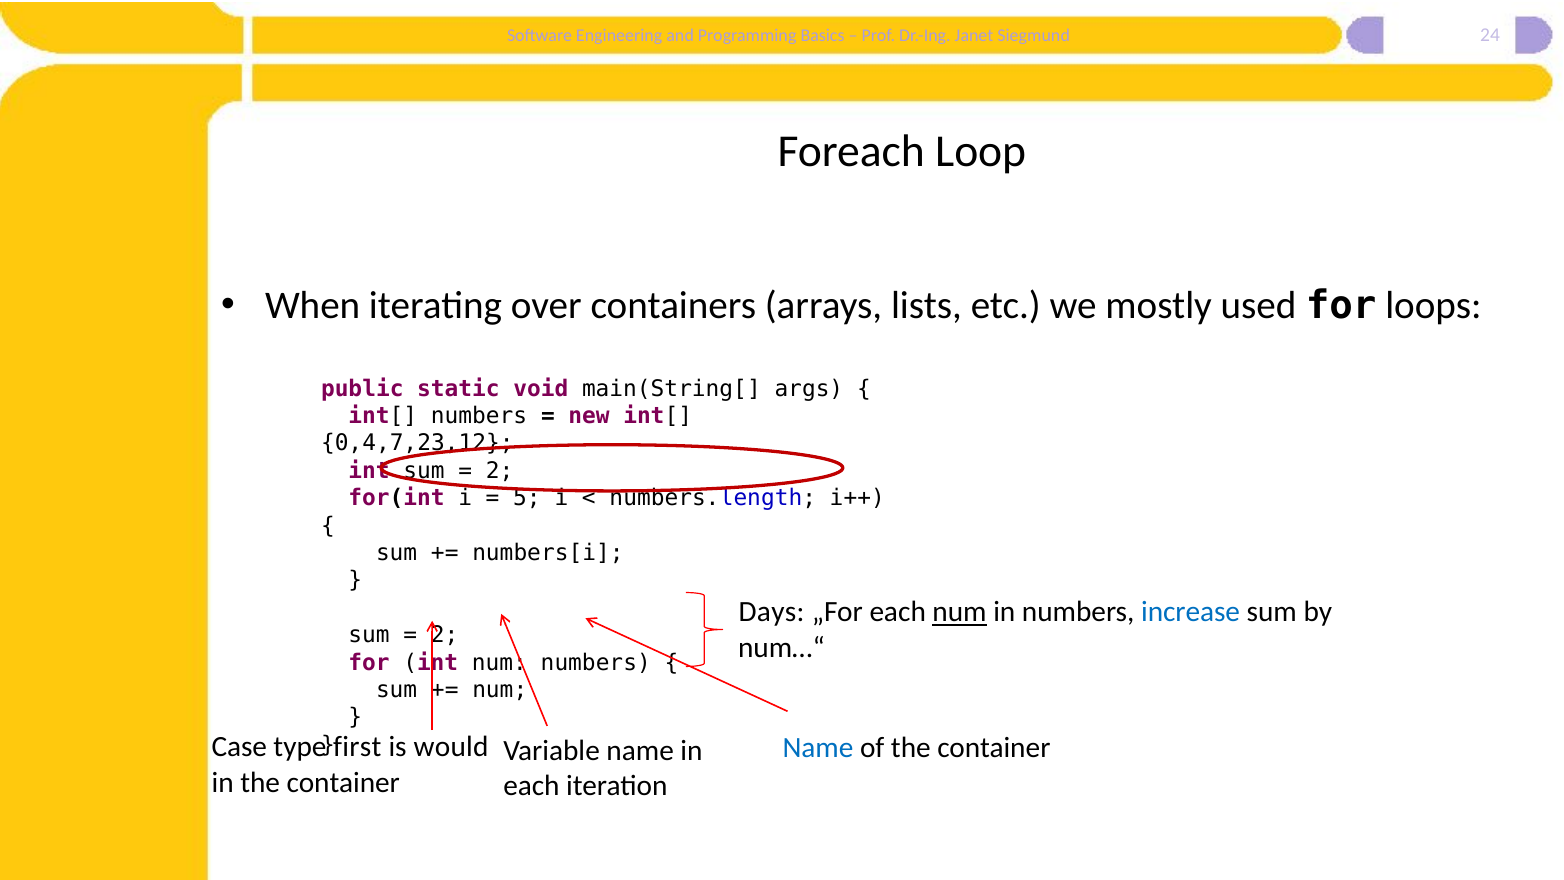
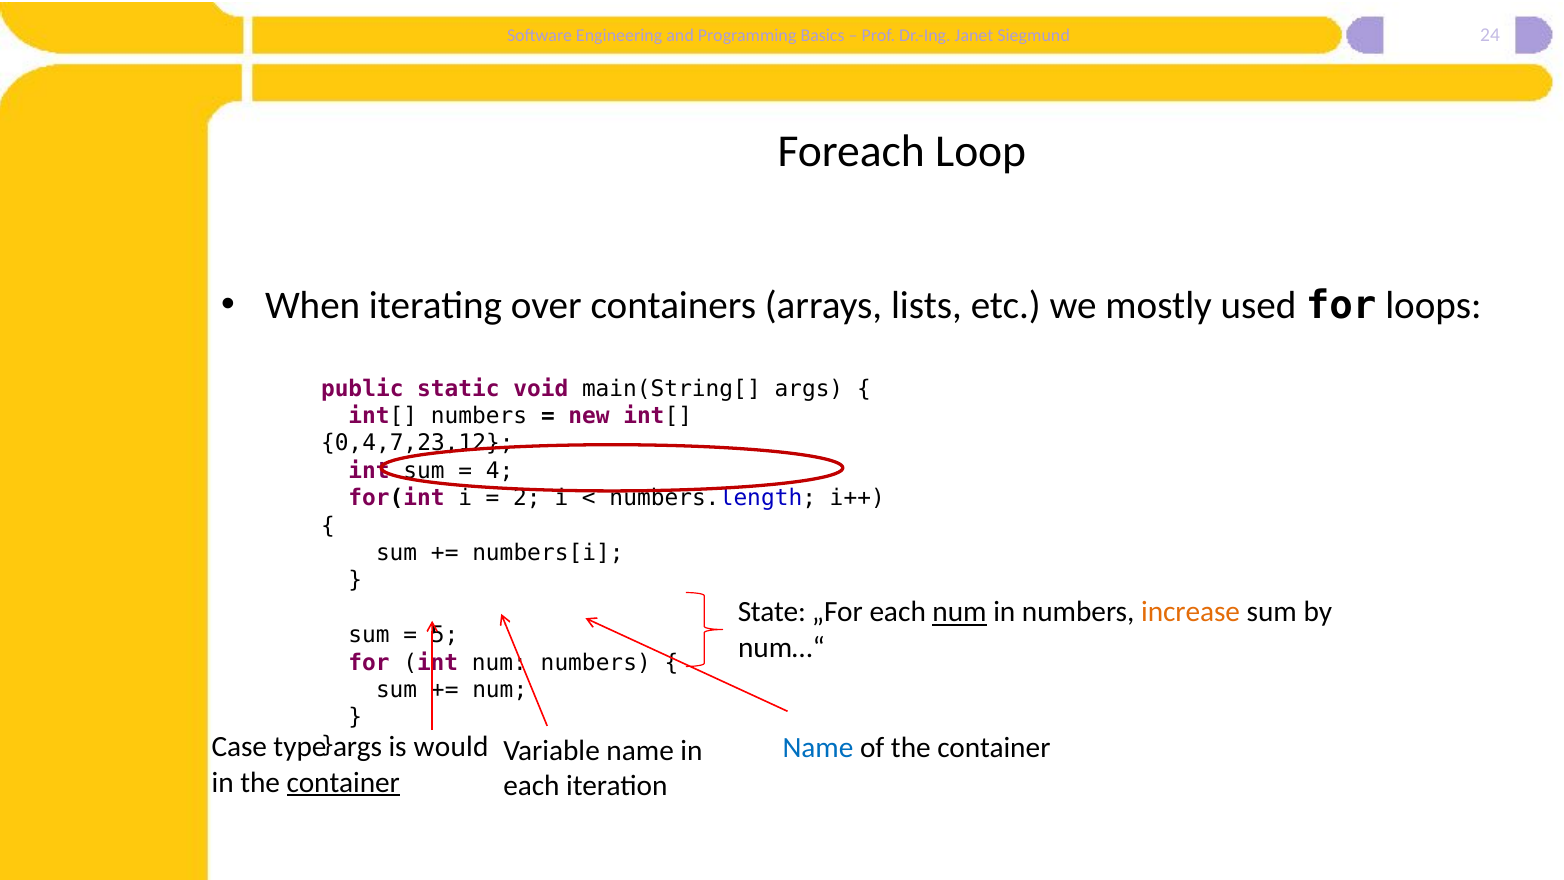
2: 2 -> 4 (500, 471)
5: 5 -> 2 (527, 498)
Days: Days -> State (772, 612)
increase colour: blue -> orange (1191, 612)
2: 2 -> 5 (445, 635)
first: first -> args (358, 747)
container underline: none -> present (343, 782)
